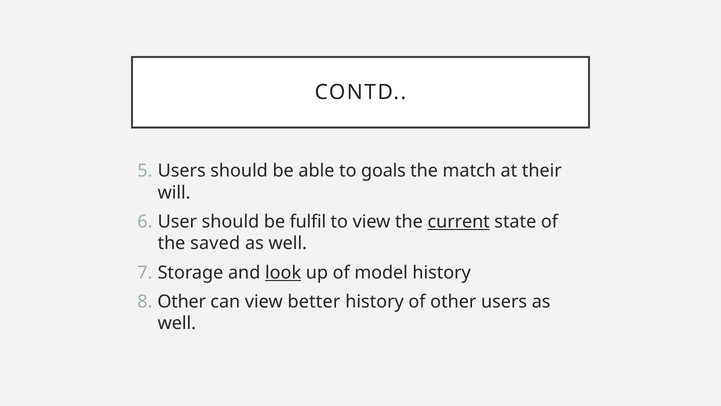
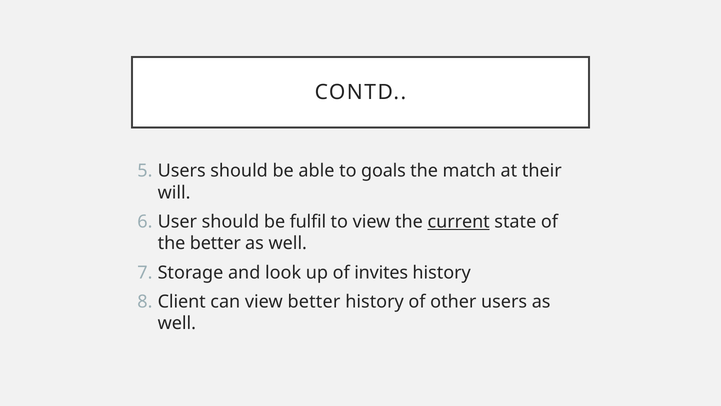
the saved: saved -> better (215, 243)
look underline: present -> none (283, 272)
model: model -> invites (381, 272)
Other: Other -> Client (182, 301)
